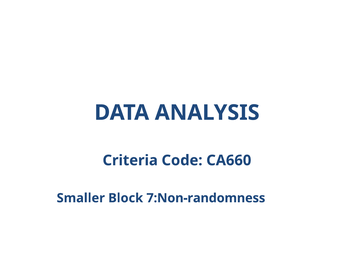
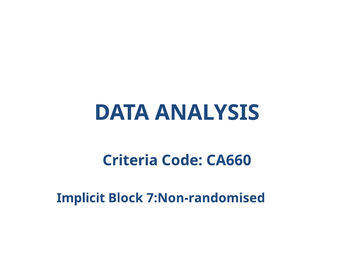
Smaller: Smaller -> Implicit (81, 198)
7:Non-randomness: 7:Non-randomness -> 7:Non-randomised (206, 198)
